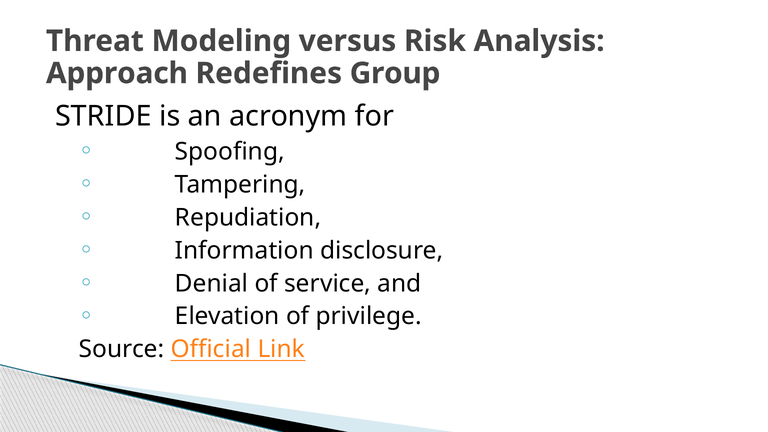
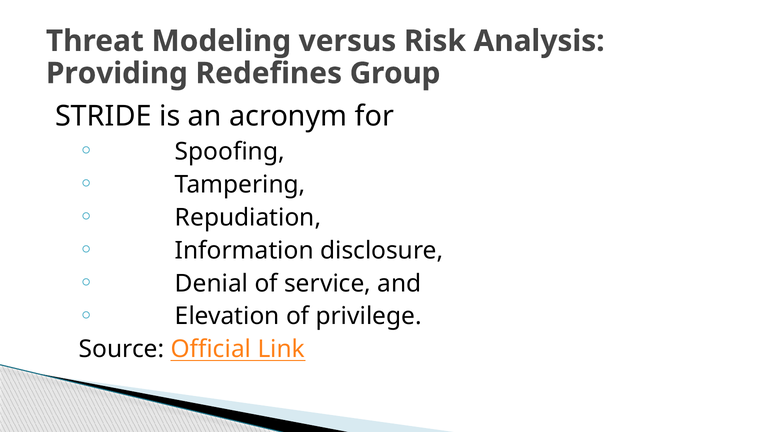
Approach: Approach -> Providing (117, 73)
